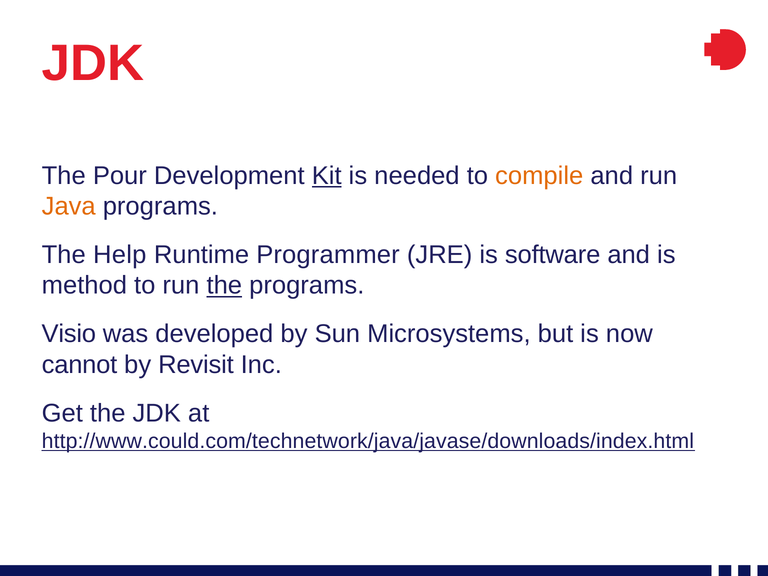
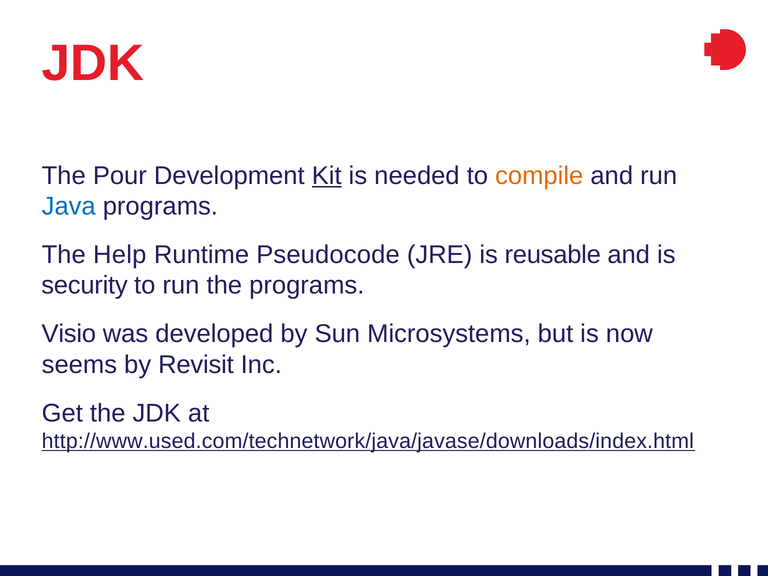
Java colour: orange -> blue (69, 206)
Programmer: Programmer -> Pseudocode (328, 255)
software: software -> reusable (553, 255)
method: method -> security (85, 286)
the underline: present -> none (224, 286)
cannot: cannot -> seems (79, 365)
http://www.could.com/technetwork/java/javase/downloads/index.html: http://www.could.com/technetwork/java/javase/downloads/index.html -> http://www.used.com/technetwork/java/javase/downloads/index.html (368, 441)
